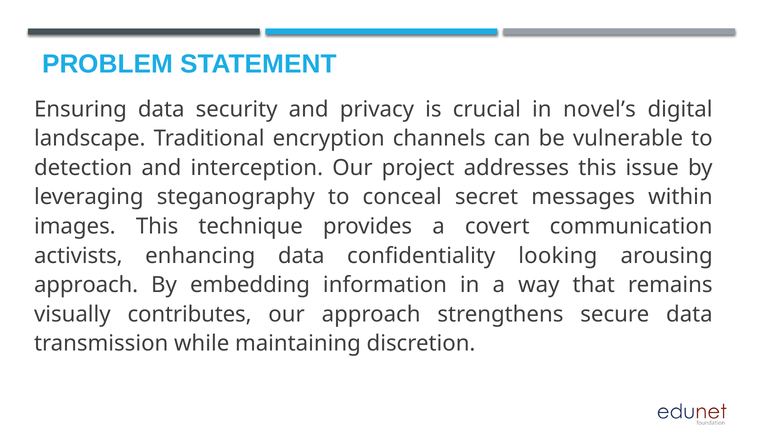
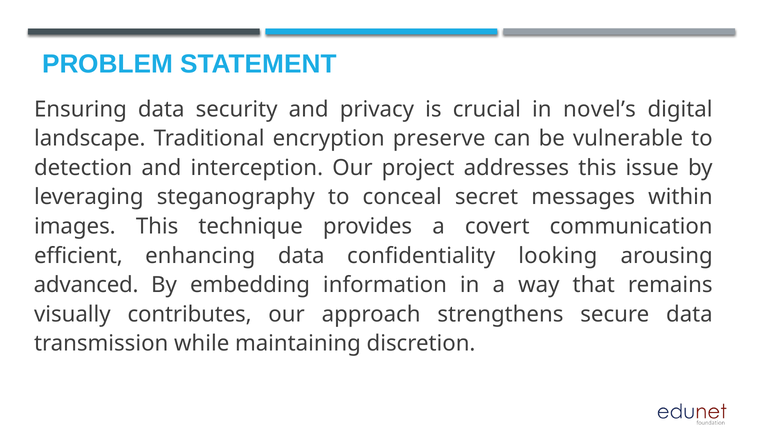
channels: channels -> preserve (439, 139)
activists: activists -> efficient (78, 256)
approach: approach -> advanced (86, 285)
